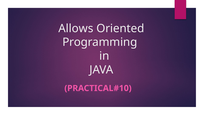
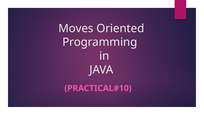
Allows: Allows -> Moves (76, 28)
